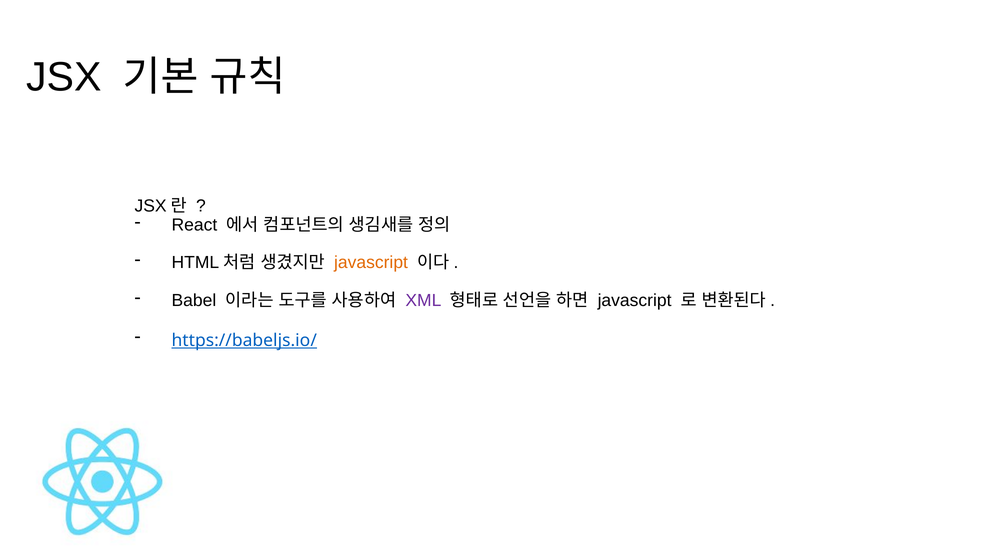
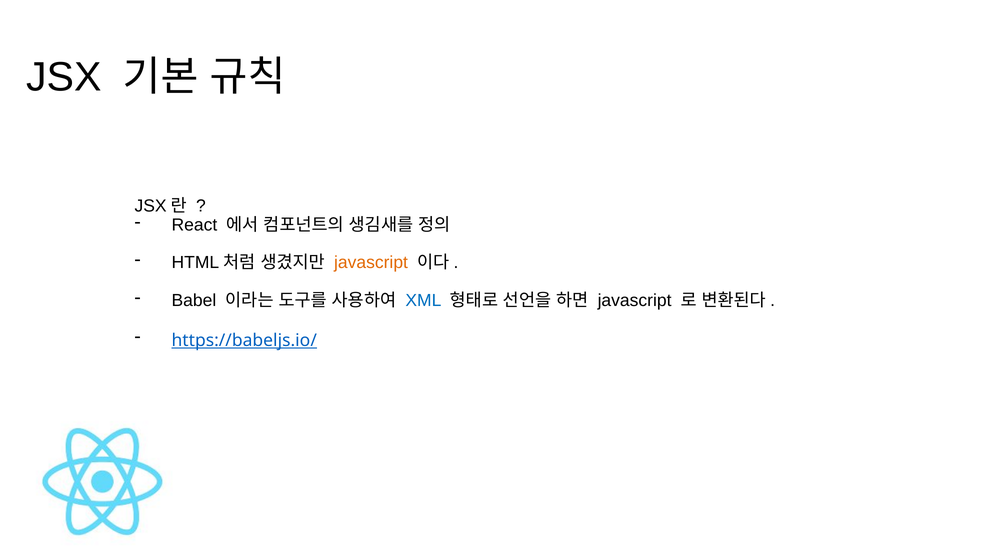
XML colour: purple -> blue (423, 300)
